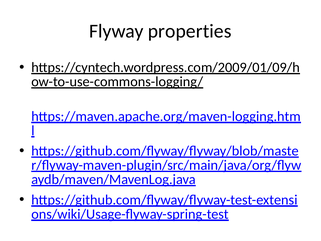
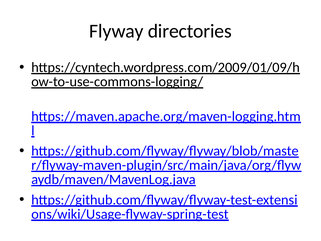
properties: properties -> directories (190, 31)
